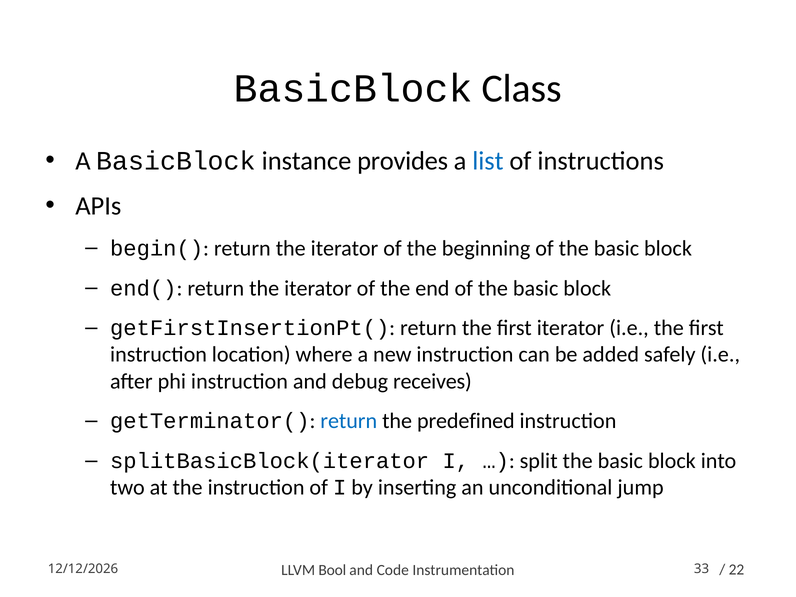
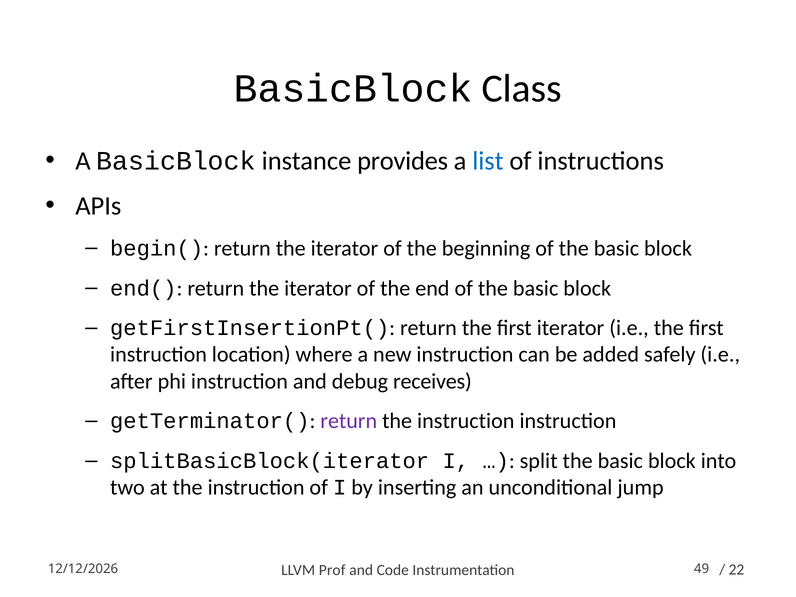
return colour: blue -> purple (349, 421)
predefined: predefined -> instruction (466, 421)
Bool: Bool -> Prof (332, 570)
33: 33 -> 49 (702, 569)
